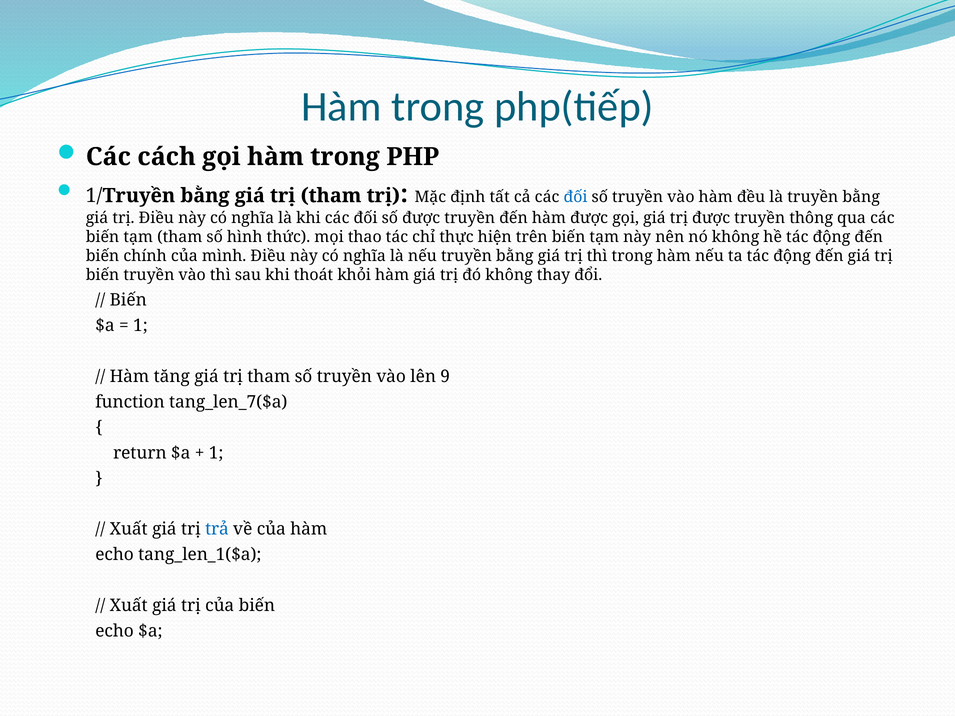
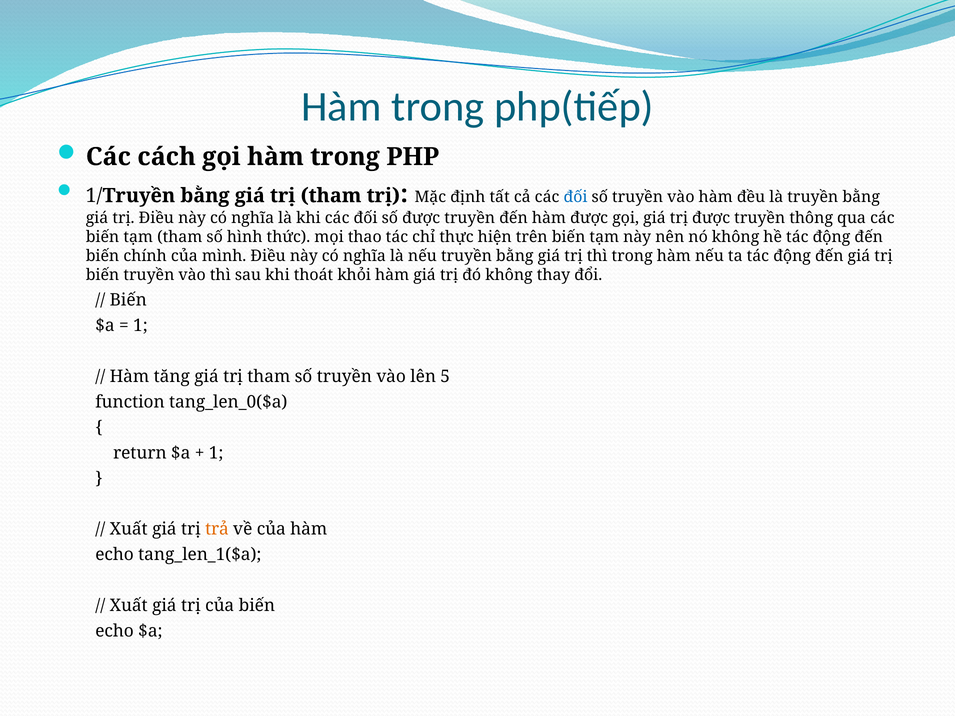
9: 9 -> 5 (445, 377)
tang_len_7($a: tang_len_7($a -> tang_len_0($a (228, 402)
trả colour: blue -> orange (217, 529)
